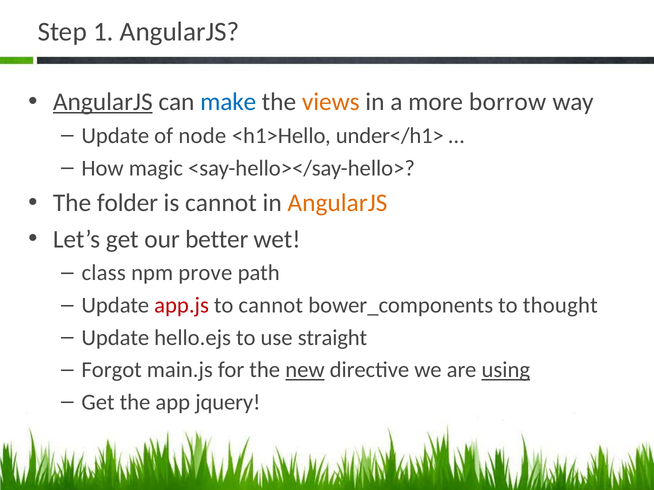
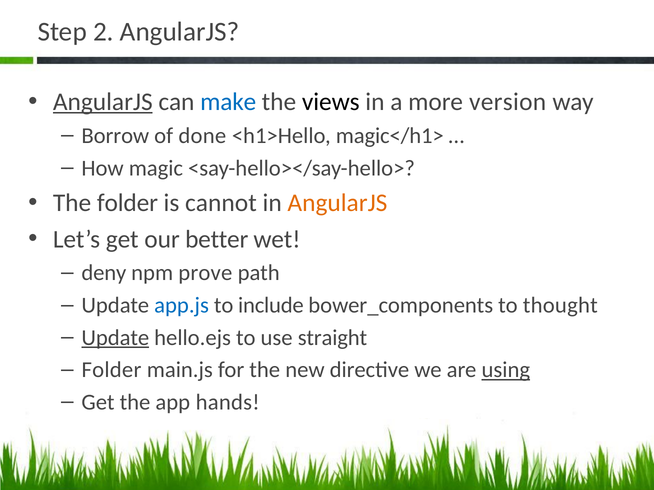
1: 1 -> 2 (103, 32)
views colour: orange -> black (331, 102)
borrow: borrow -> version (508, 102)
Update: Update -> Borrow (115, 136)
node: node -> done (202, 136)
under</h1>: under</h1> -> magic</h1> (390, 136)
class: class -> deny (104, 273)
app.js colour: red -> blue (182, 306)
to cannot: cannot -> include (271, 306)
Update underline: none -> present (115, 338)
Forgot: Forgot -> Folder (111, 370)
new underline: present -> none (305, 370)
jquery: jquery -> hands (228, 403)
